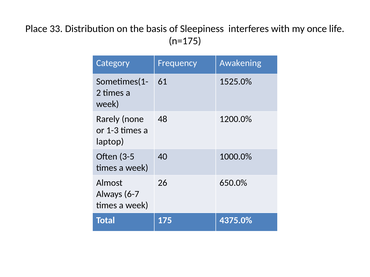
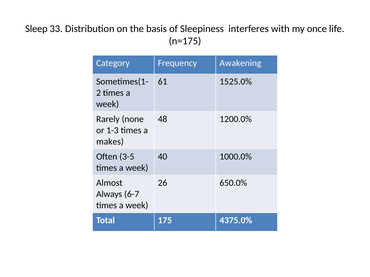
Place: Place -> Sleep (36, 29)
laptop: laptop -> makes (110, 142)
